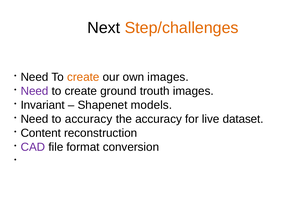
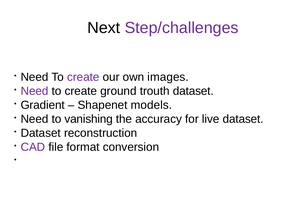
Step/challenges colour: orange -> purple (182, 28)
create colour: orange -> purple (83, 77)
trouth images: images -> dataset (193, 91)
Invariant: Invariant -> Gradient (43, 105)
to accuracy: accuracy -> vanishing (89, 119)
Content: Content -> Dataset (41, 133)
